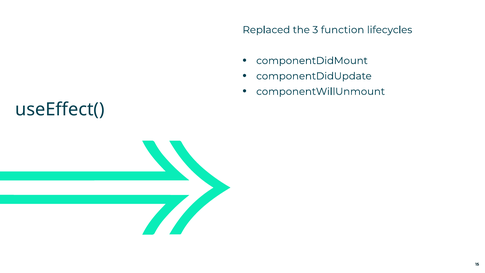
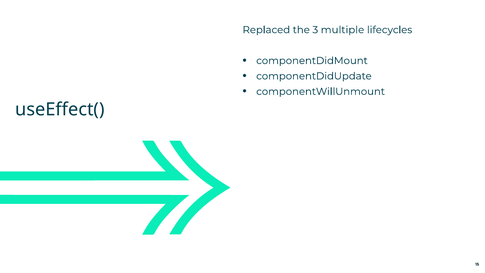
function: function -> multiple (343, 30)
